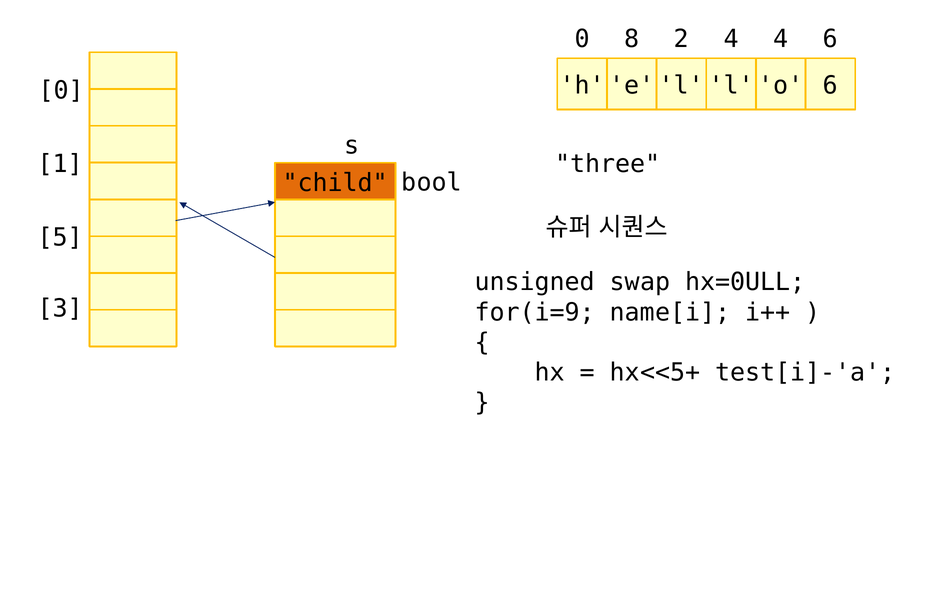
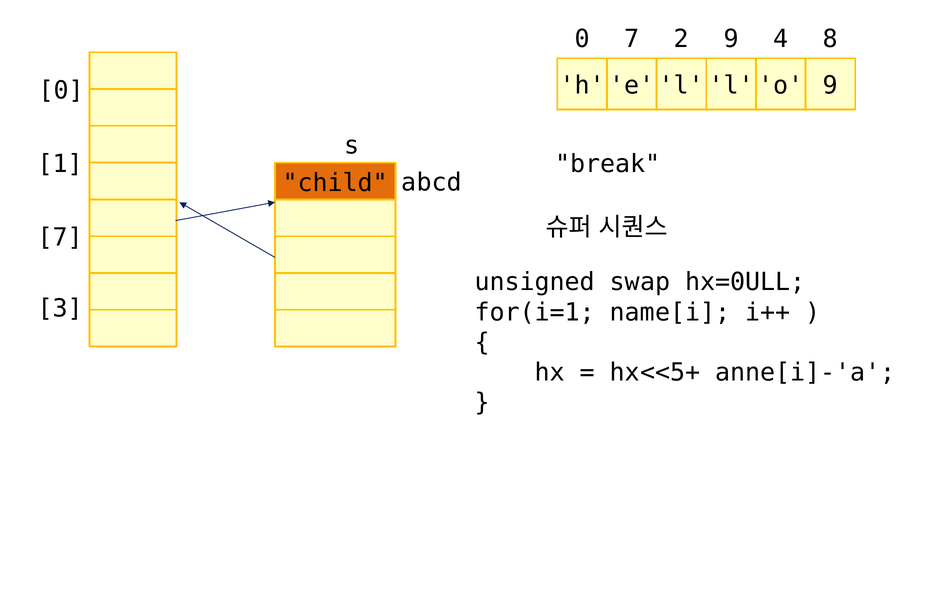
0 8: 8 -> 7 (632, 39)
2 4: 4 -> 9 (731, 39)
4 6: 6 -> 8 (830, 39)
6: 6 -> 9 (830, 86)
three: three -> break (608, 164)
bool: bool -> abcd (432, 183)
5: 5 -> 7 (60, 238)
for(i=9: for(i=9 -> for(i=1 (535, 312)
test[i]-'a: test[i]-'a -> anne[i]-'a (805, 372)
